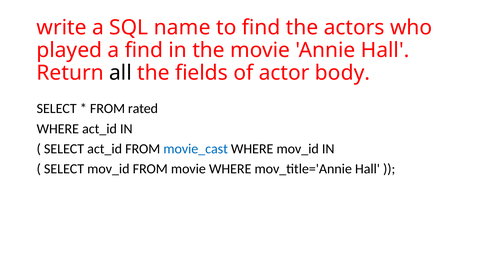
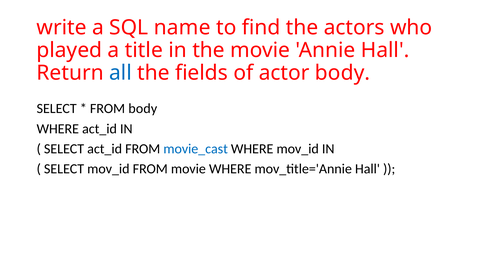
a find: find -> title (144, 50)
all colour: black -> blue (120, 73)
FROM rated: rated -> body (143, 109)
